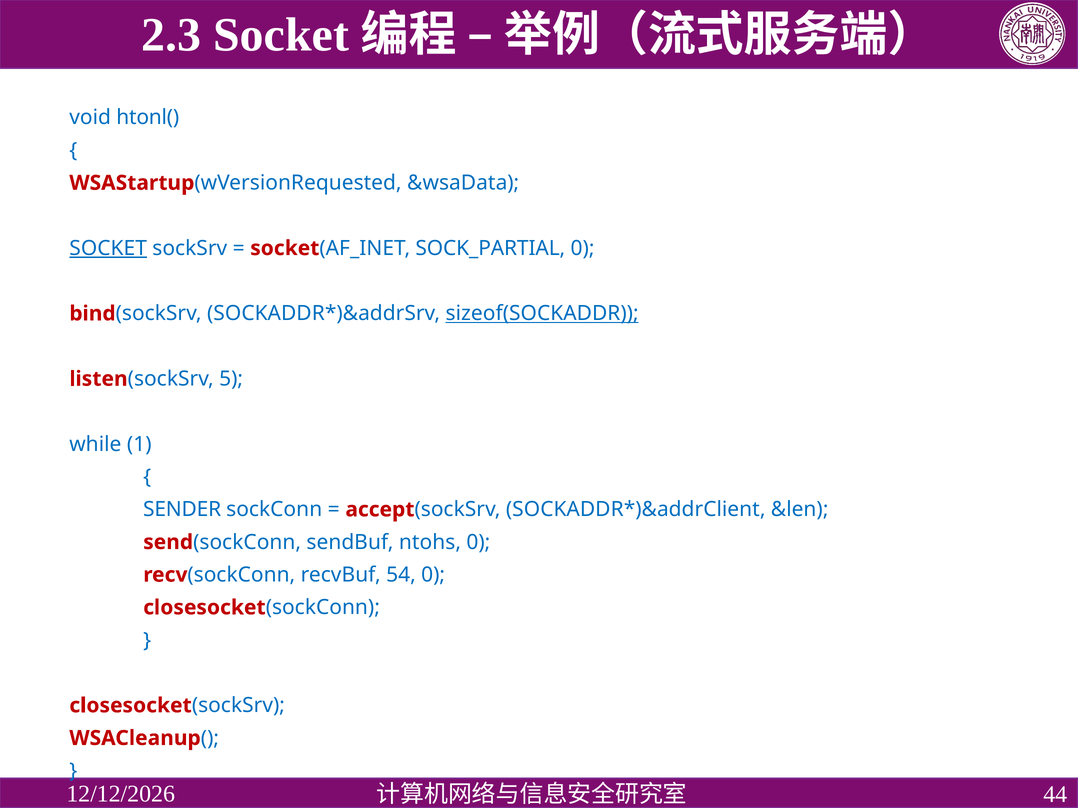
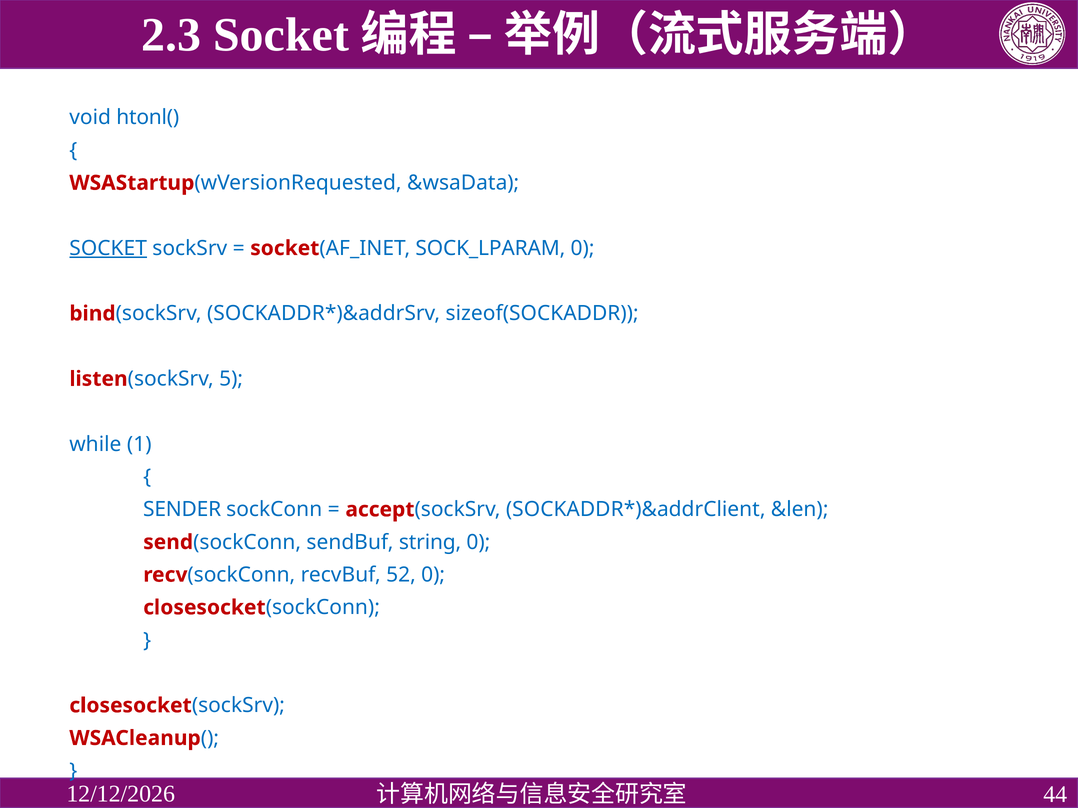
SOCK_PARTIAL: SOCK_PARTIAL -> SOCK_LPARAM (490, 248)
sizeof(SOCKADDR underline: present -> none (542, 314)
ntohs: ntohs -> string (430, 542)
54: 54 -> 52 (401, 575)
